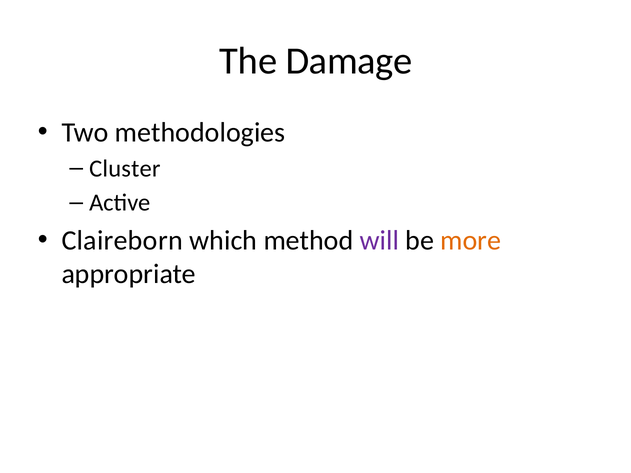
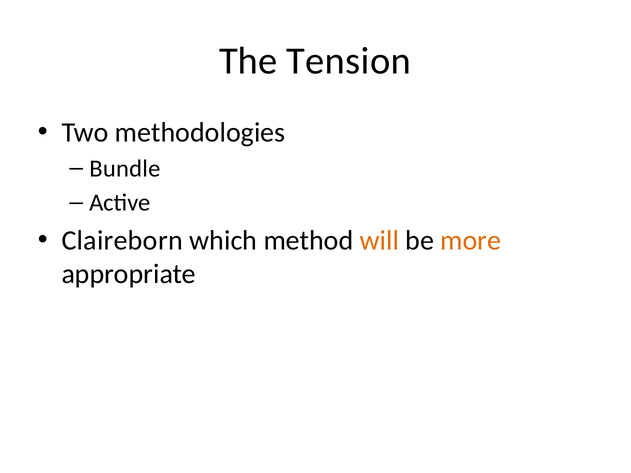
Damage: Damage -> Tension (349, 61)
Cluster: Cluster -> Bundle (125, 169)
will colour: purple -> orange (379, 240)
